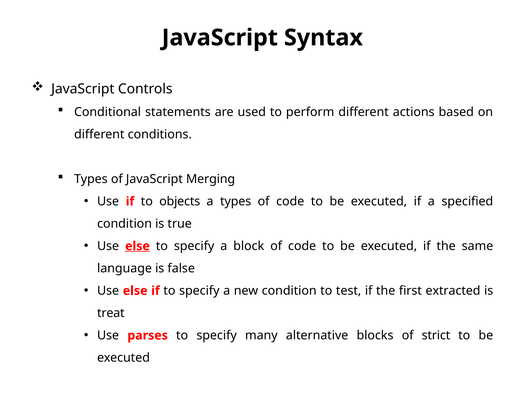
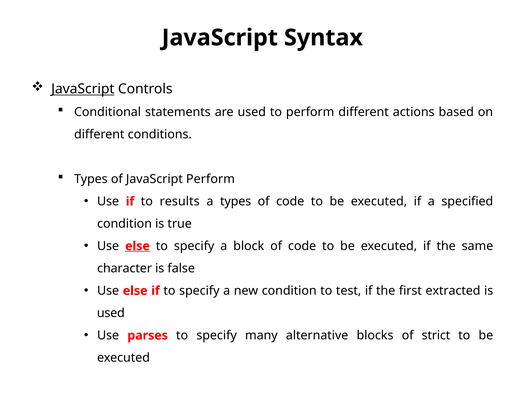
JavaScript underline: none -> present (83, 89)
JavaScript Merging: Merging -> Perform (210, 179)
objects: objects -> results (180, 201)
language: language -> character (125, 268)
treat: treat -> used (111, 313)
